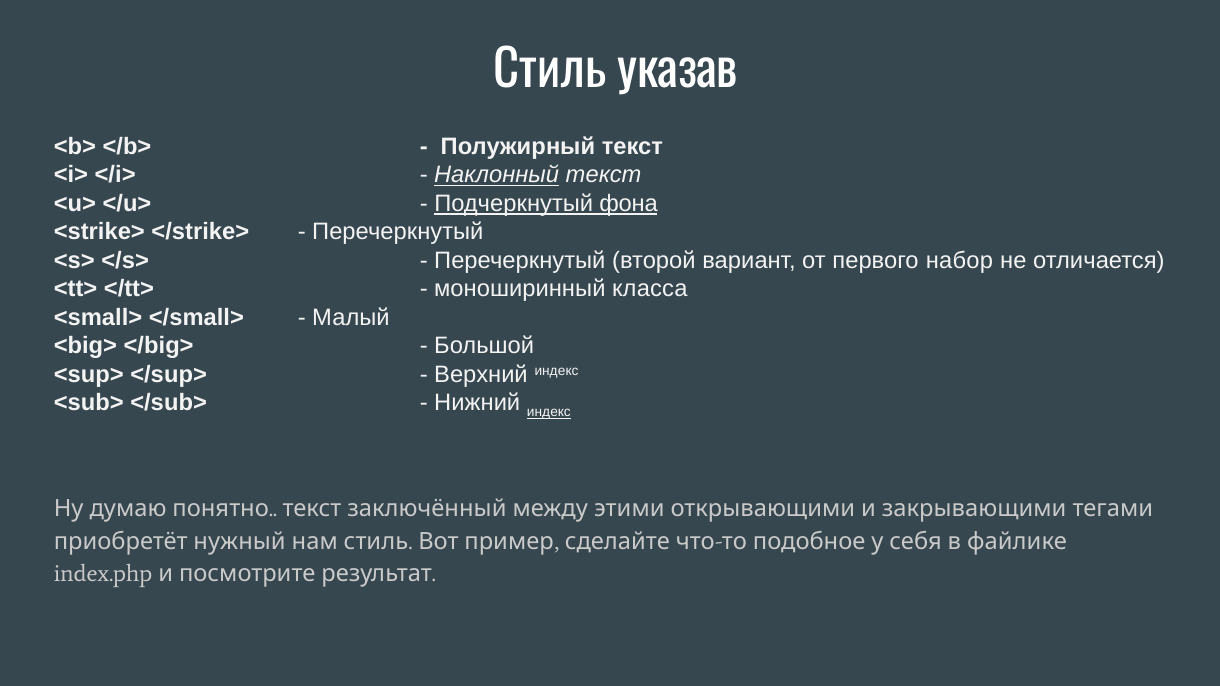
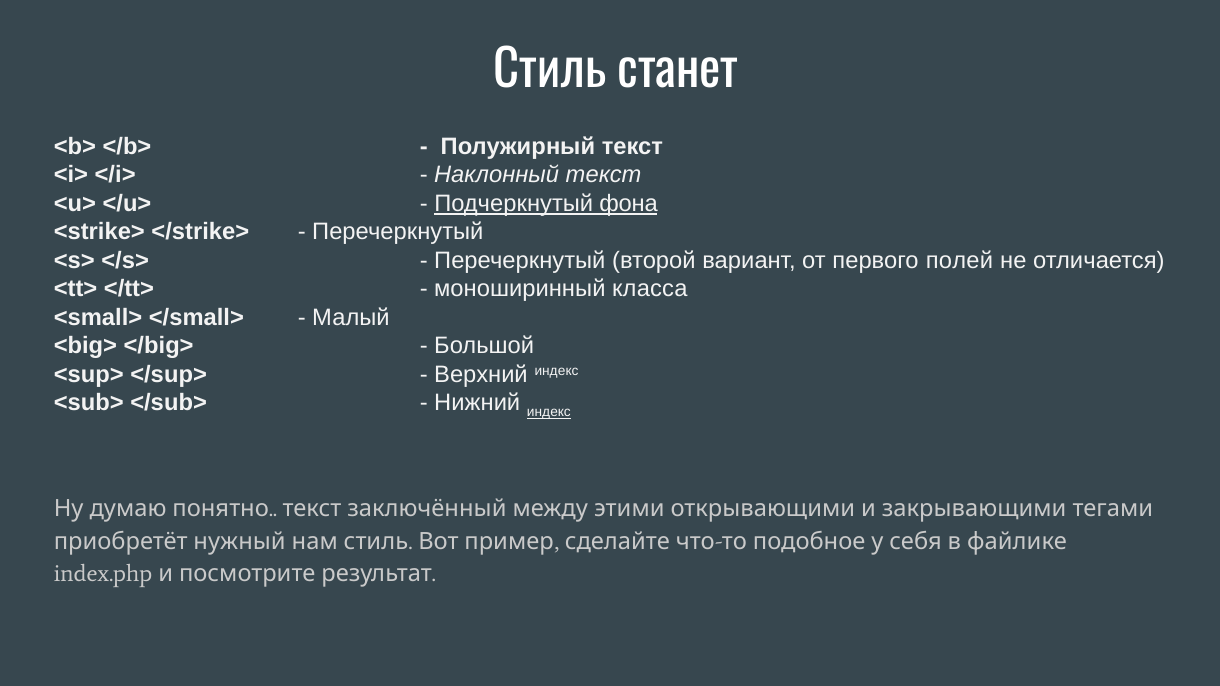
указав: указав -> станет (678, 71)
Наклонный underline: present -> none (497, 175)
набор: набор -> полей (959, 261)
